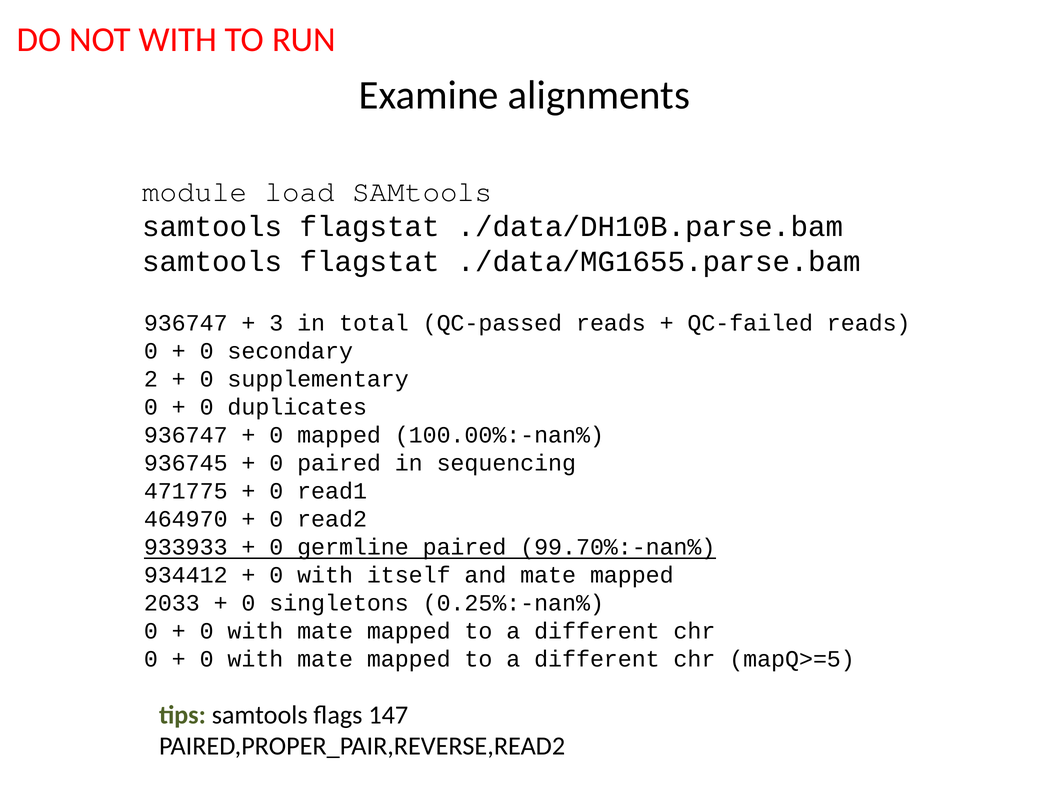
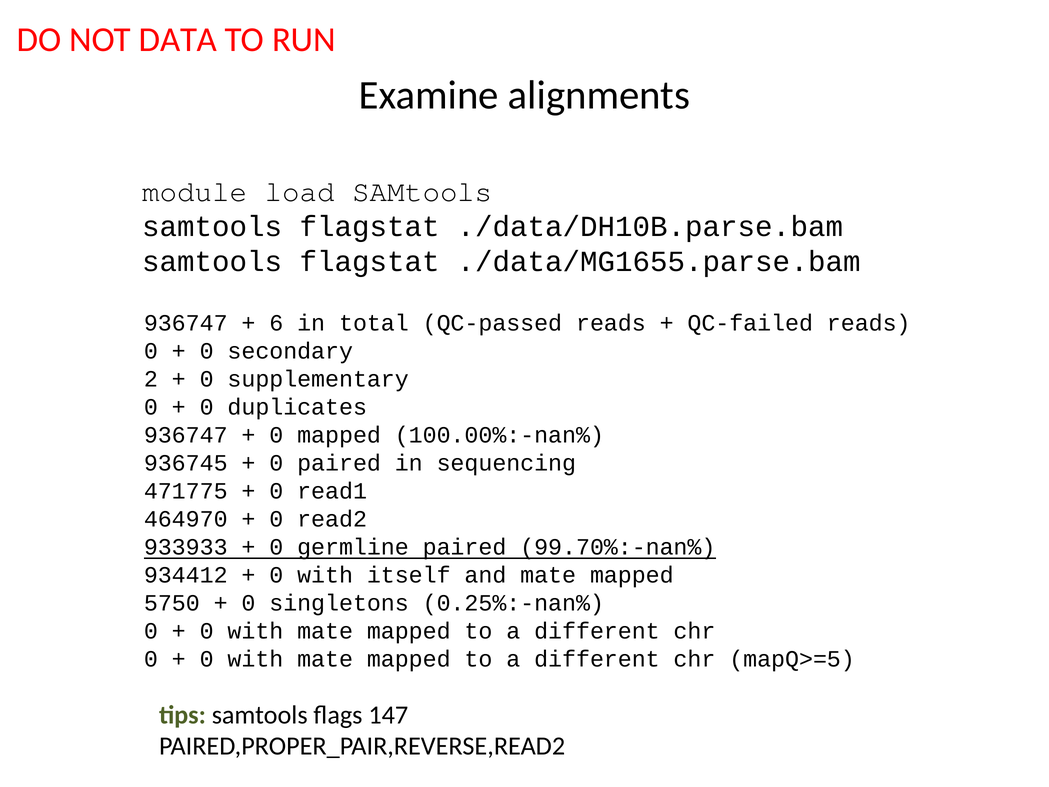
NOT WITH: WITH -> DATA (178, 40)
3: 3 -> 6 (276, 323)
2033: 2033 -> 5750 (172, 603)
